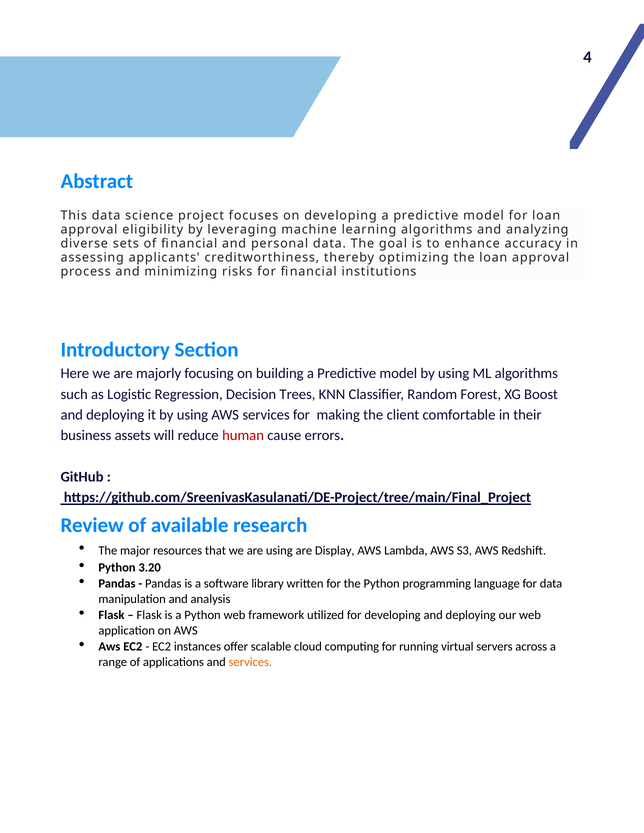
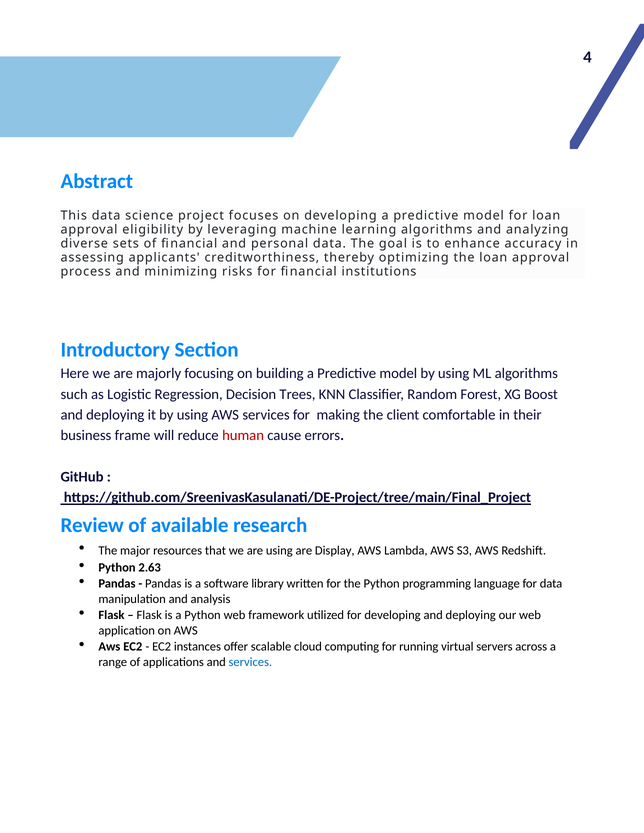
assets: assets -> frame (133, 436)
3.20: 3.20 -> 2.63 (150, 568)
services colour: orange -> blue (250, 662)
